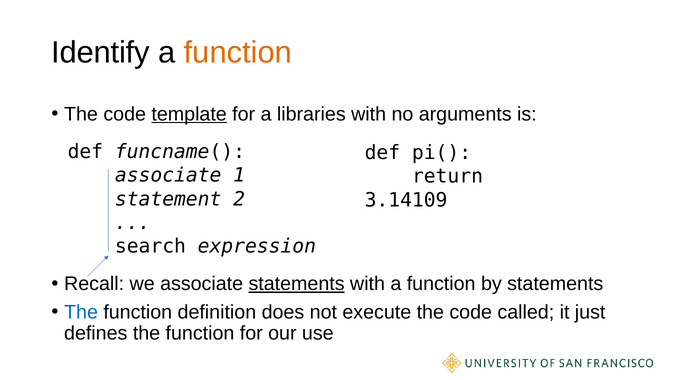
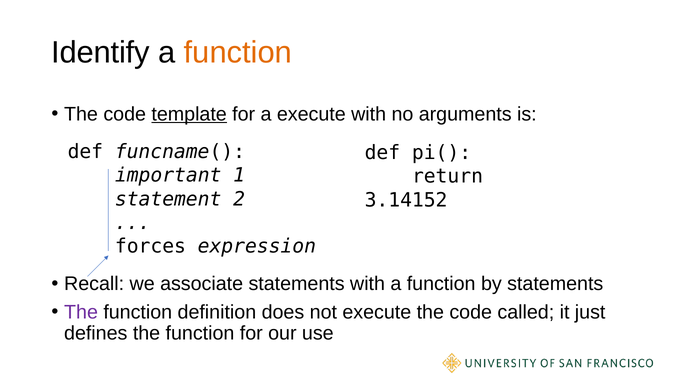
a libraries: libraries -> execute (311, 114)
associate: associate -> important (168, 175)
3.14109: 3.14109 -> 3.14152 (406, 200)
search: search -> forces (150, 246)
statements underline: present -> none (297, 284)
The colour: blue -> purple (81, 312)
